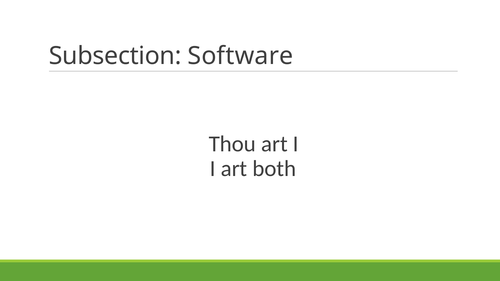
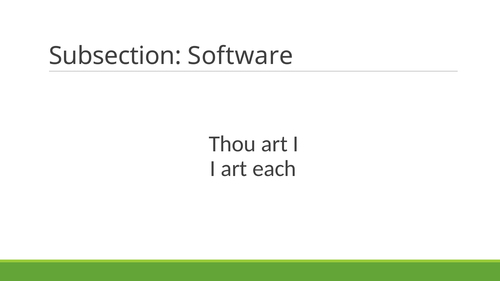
both: both -> each (274, 169)
